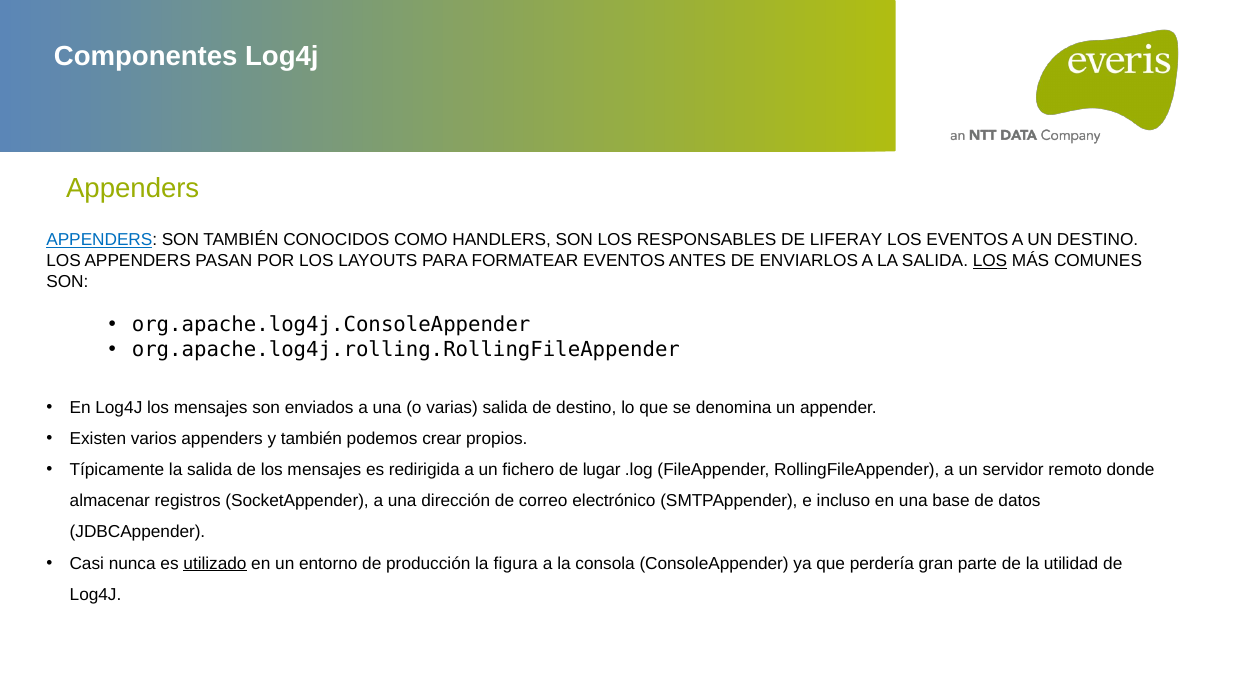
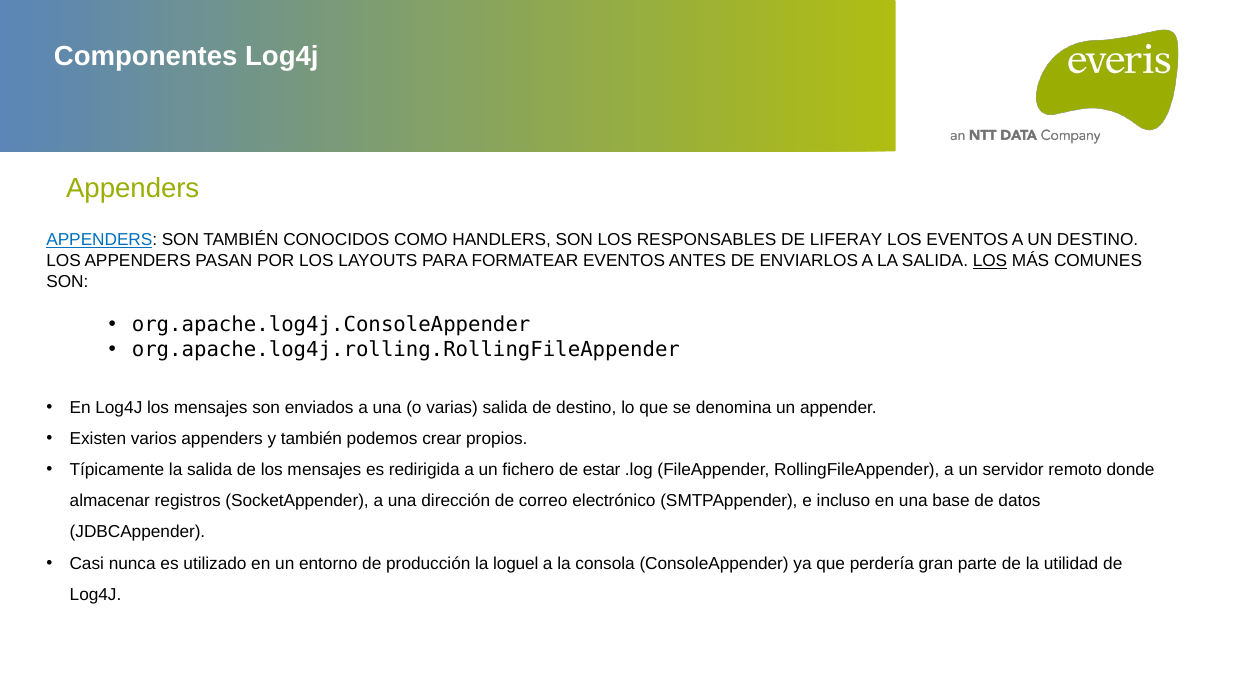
lugar: lugar -> estar (602, 470)
utilizado underline: present -> none (215, 564)
figura: figura -> loguel (516, 564)
